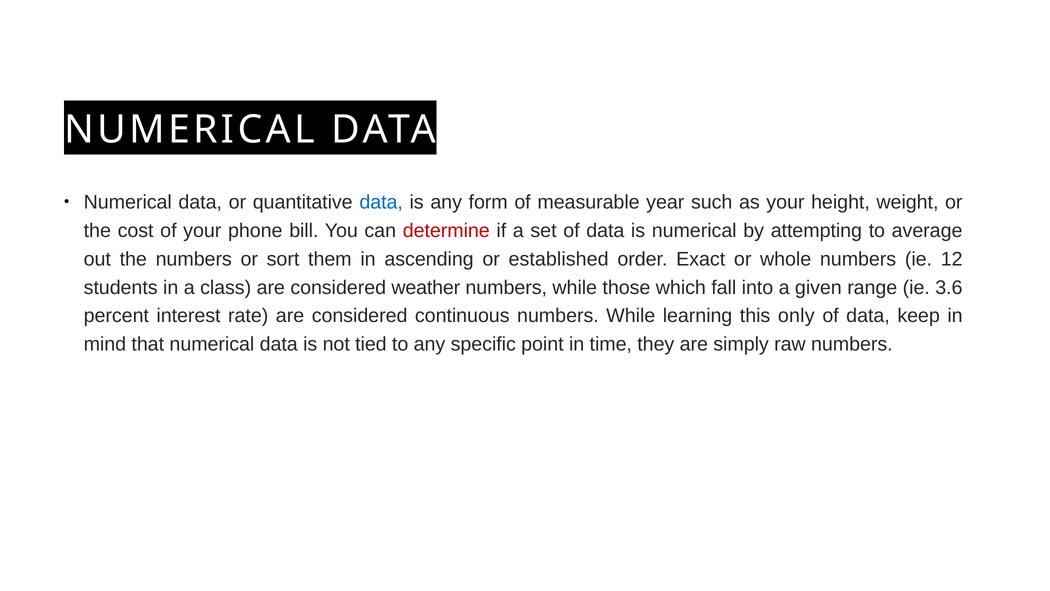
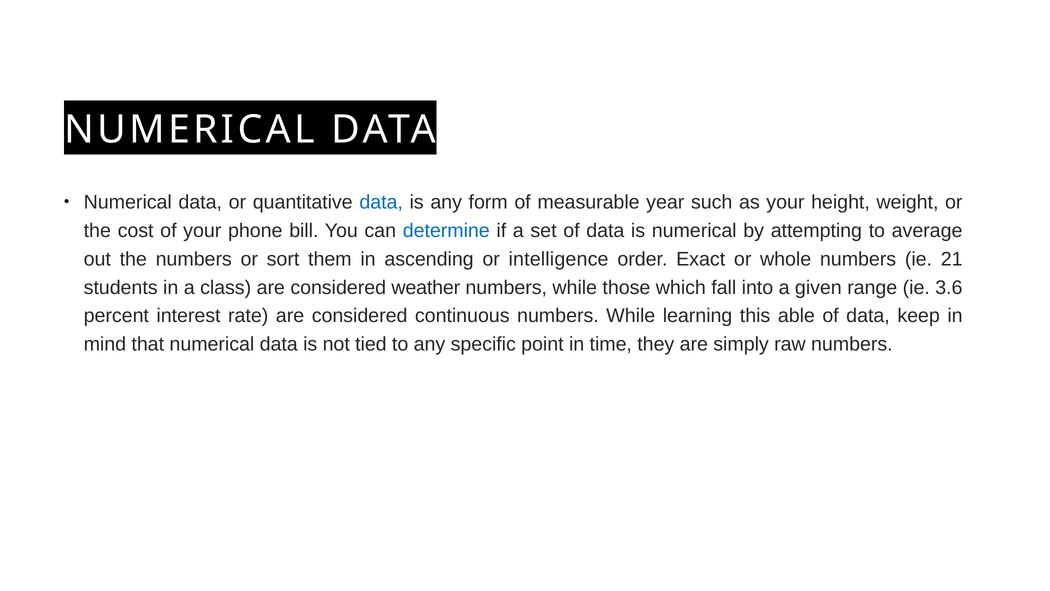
determine colour: red -> blue (446, 231)
established: established -> intelligence (559, 259)
12: 12 -> 21 (952, 259)
only: only -> able (796, 316)
